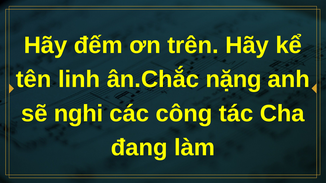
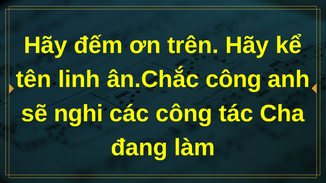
ân.Chắc nặng: nặng -> công (234, 80)
